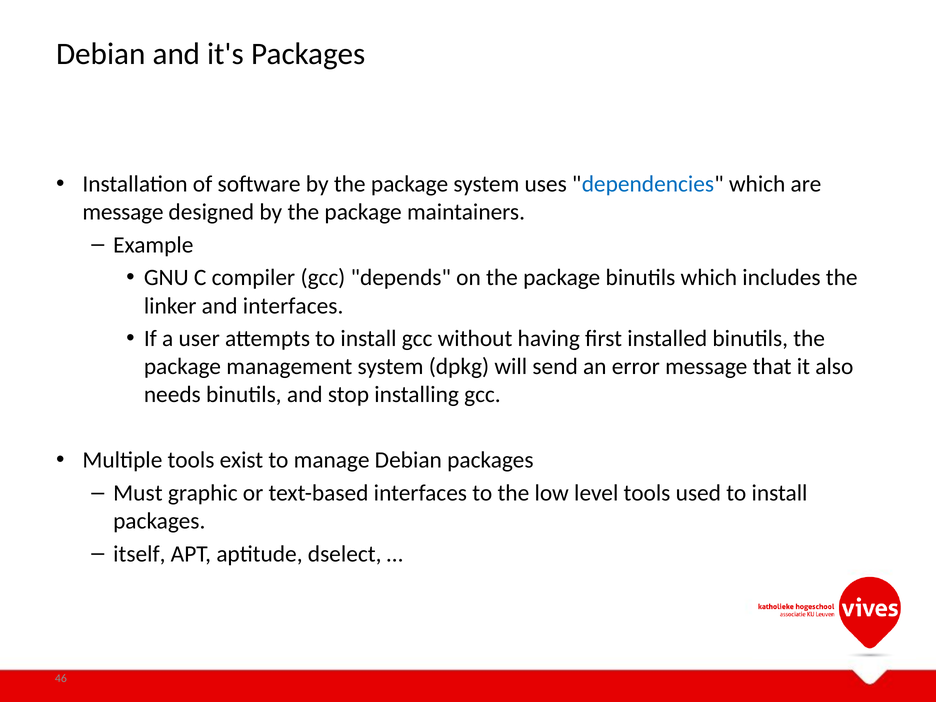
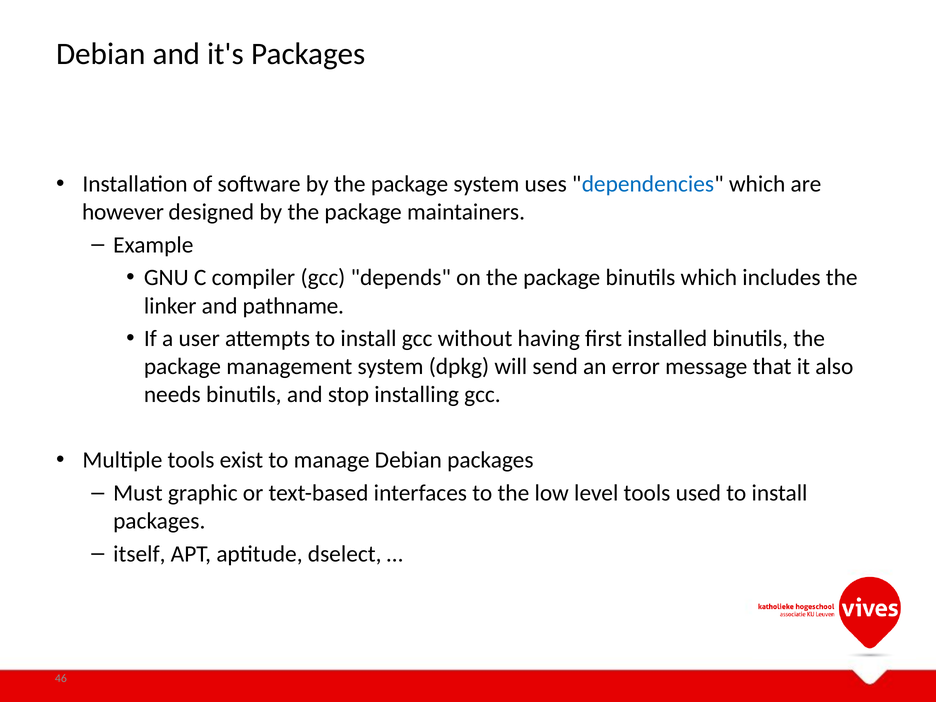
message: message -> however (123, 212)
and interfaces: interfaces -> pathname (293, 306)
